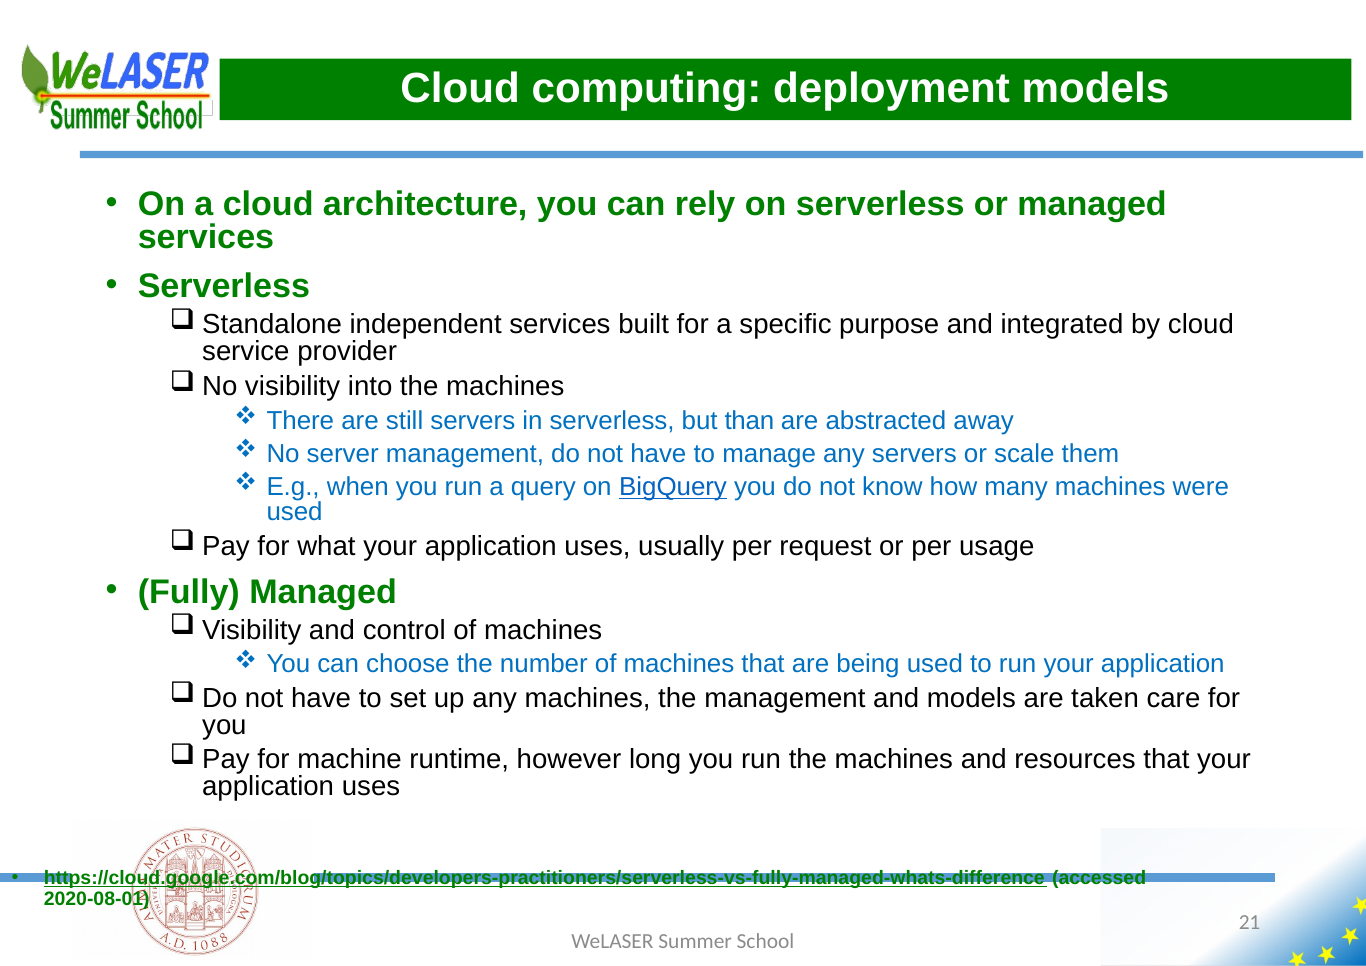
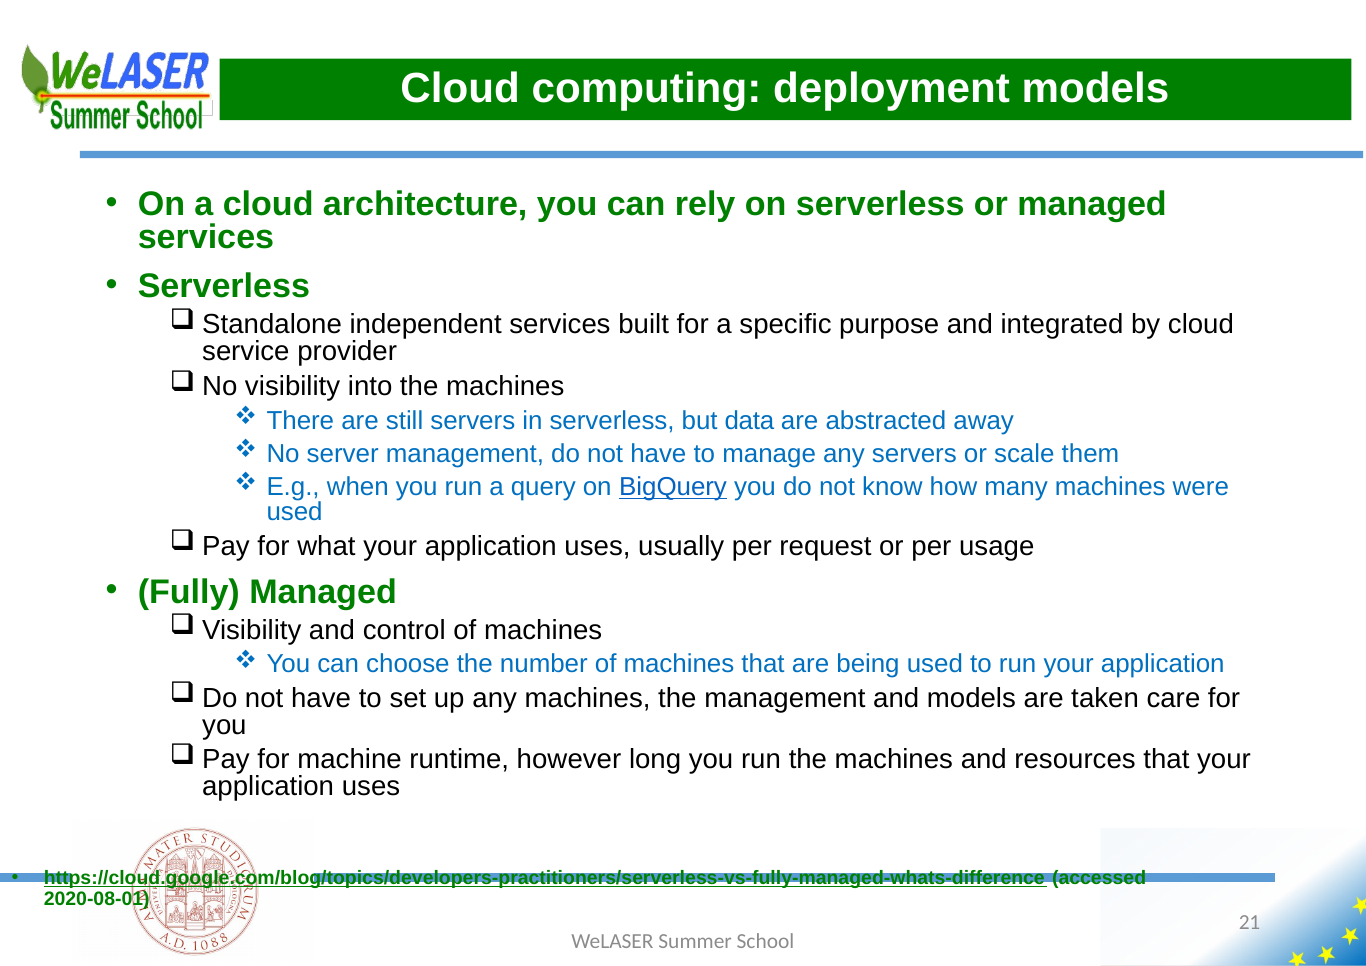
than: than -> data (749, 420)
